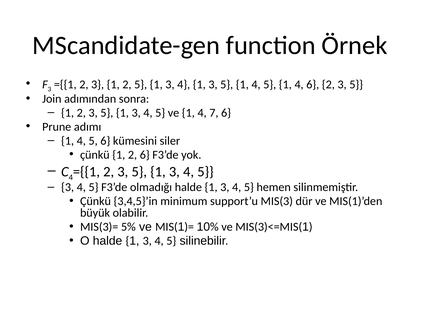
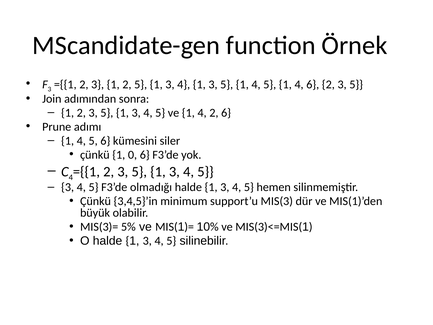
4 7: 7 -> 2 (214, 113)
çünkü 1 2: 2 -> 0 (133, 155)
